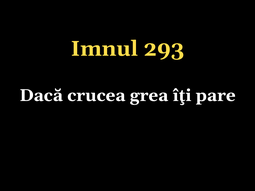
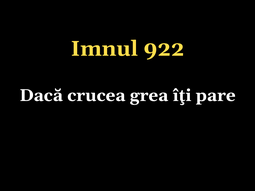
293: 293 -> 922 (164, 49)
